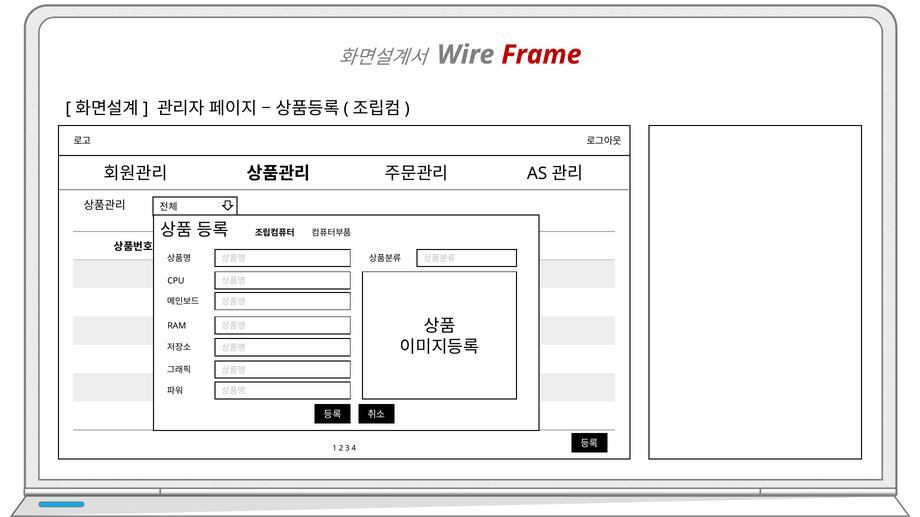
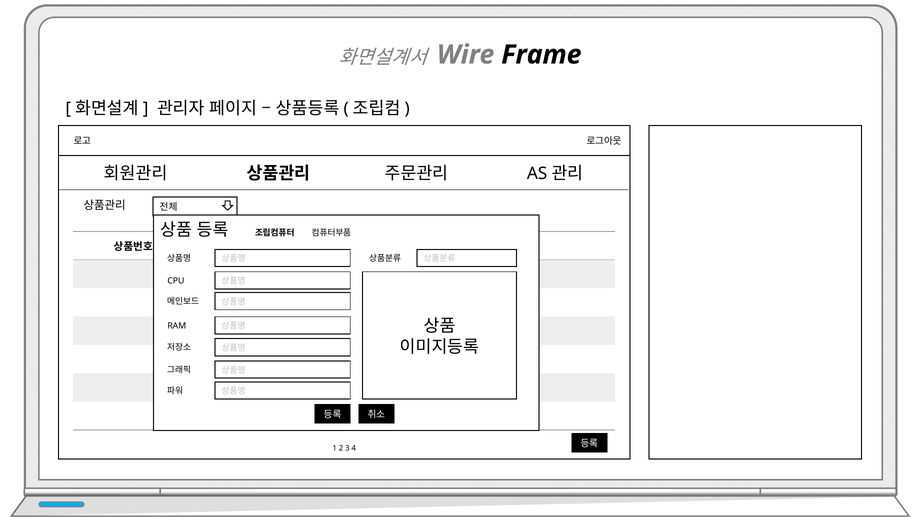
Frame colour: red -> black (541, 55)
